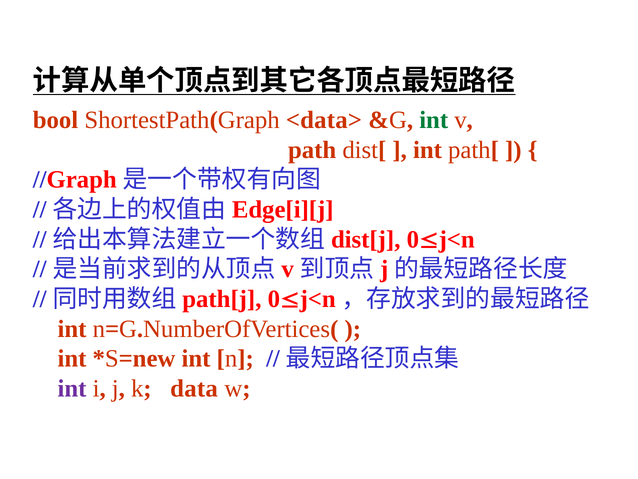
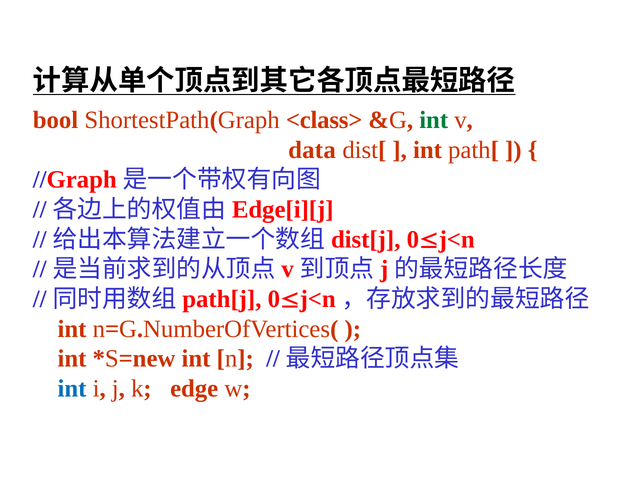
<data>: <data> -> <class> (324, 120)
path: path -> data (312, 150)
int colour: purple -> blue (72, 388)
data: data -> edge (194, 388)
